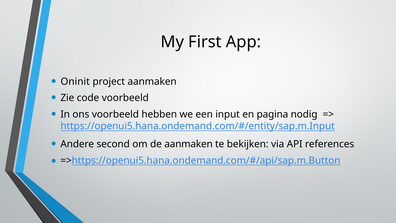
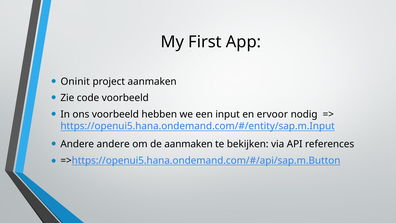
pagina: pagina -> ervoor (272, 114)
Andere second: second -> andere (113, 144)
